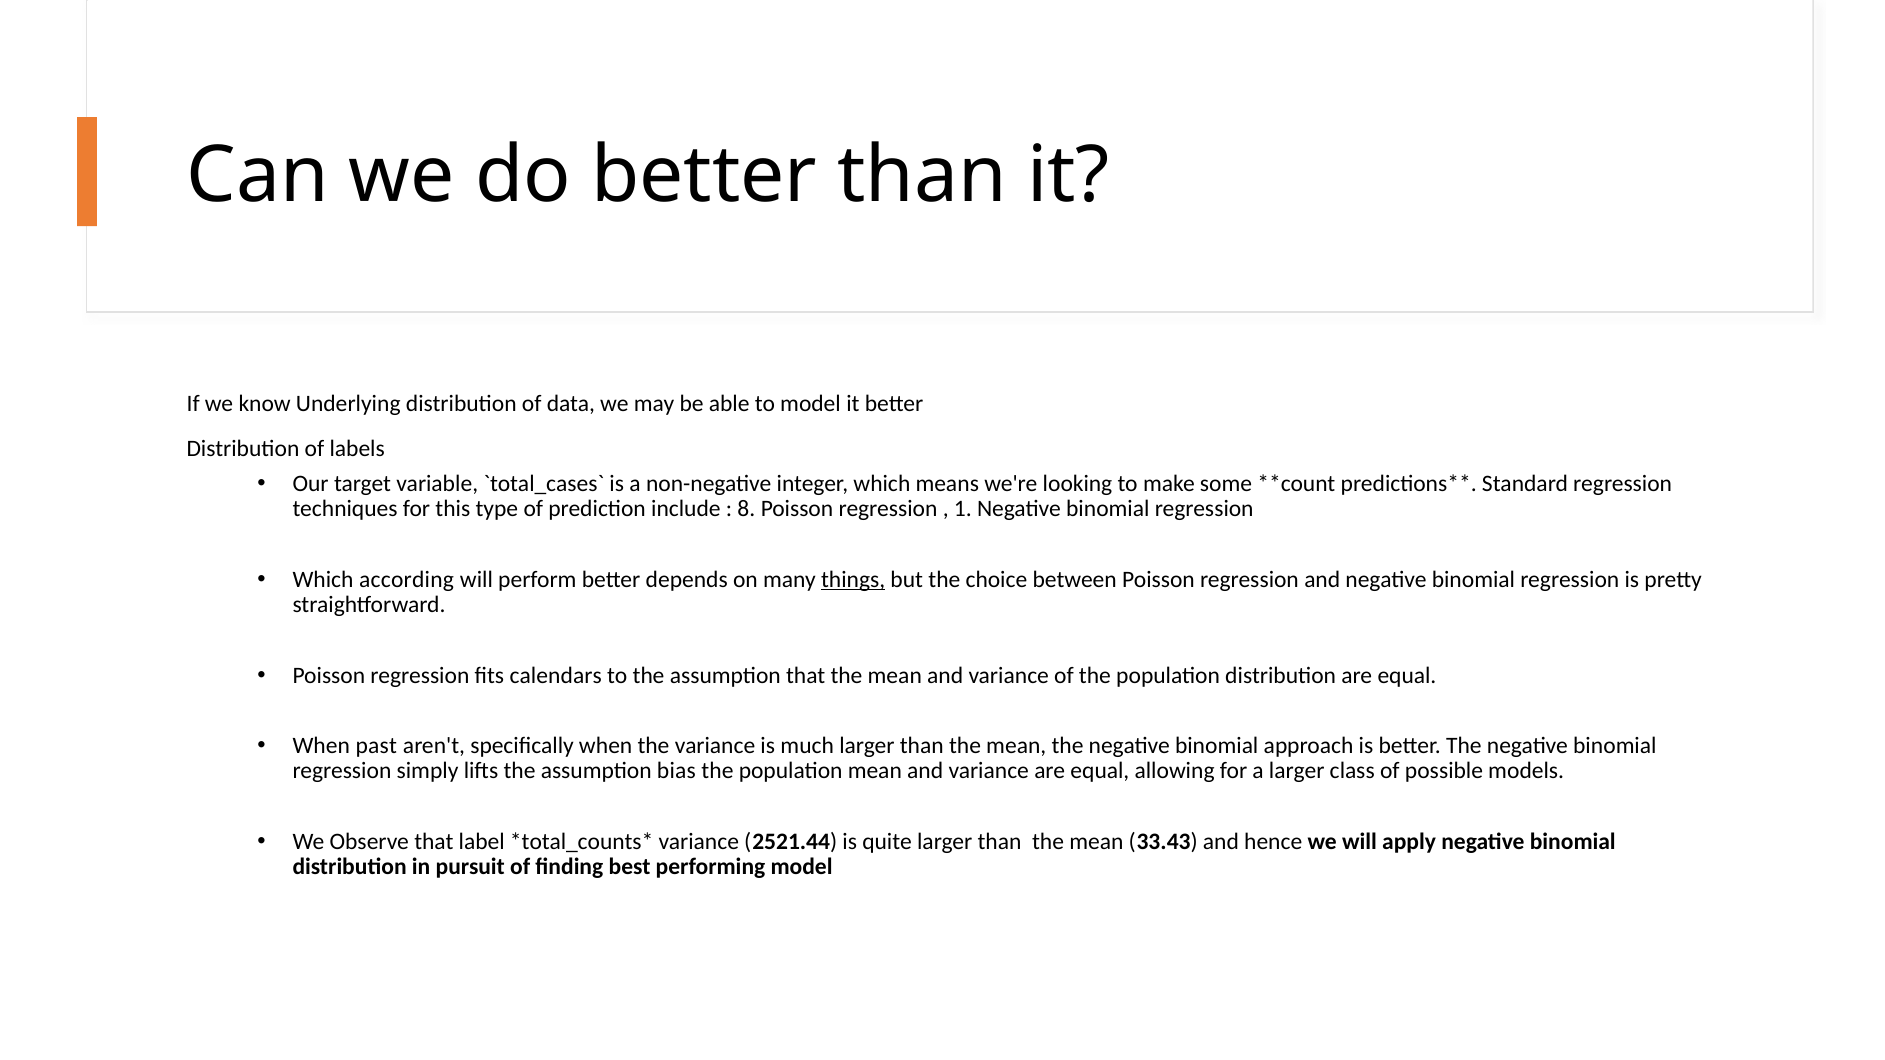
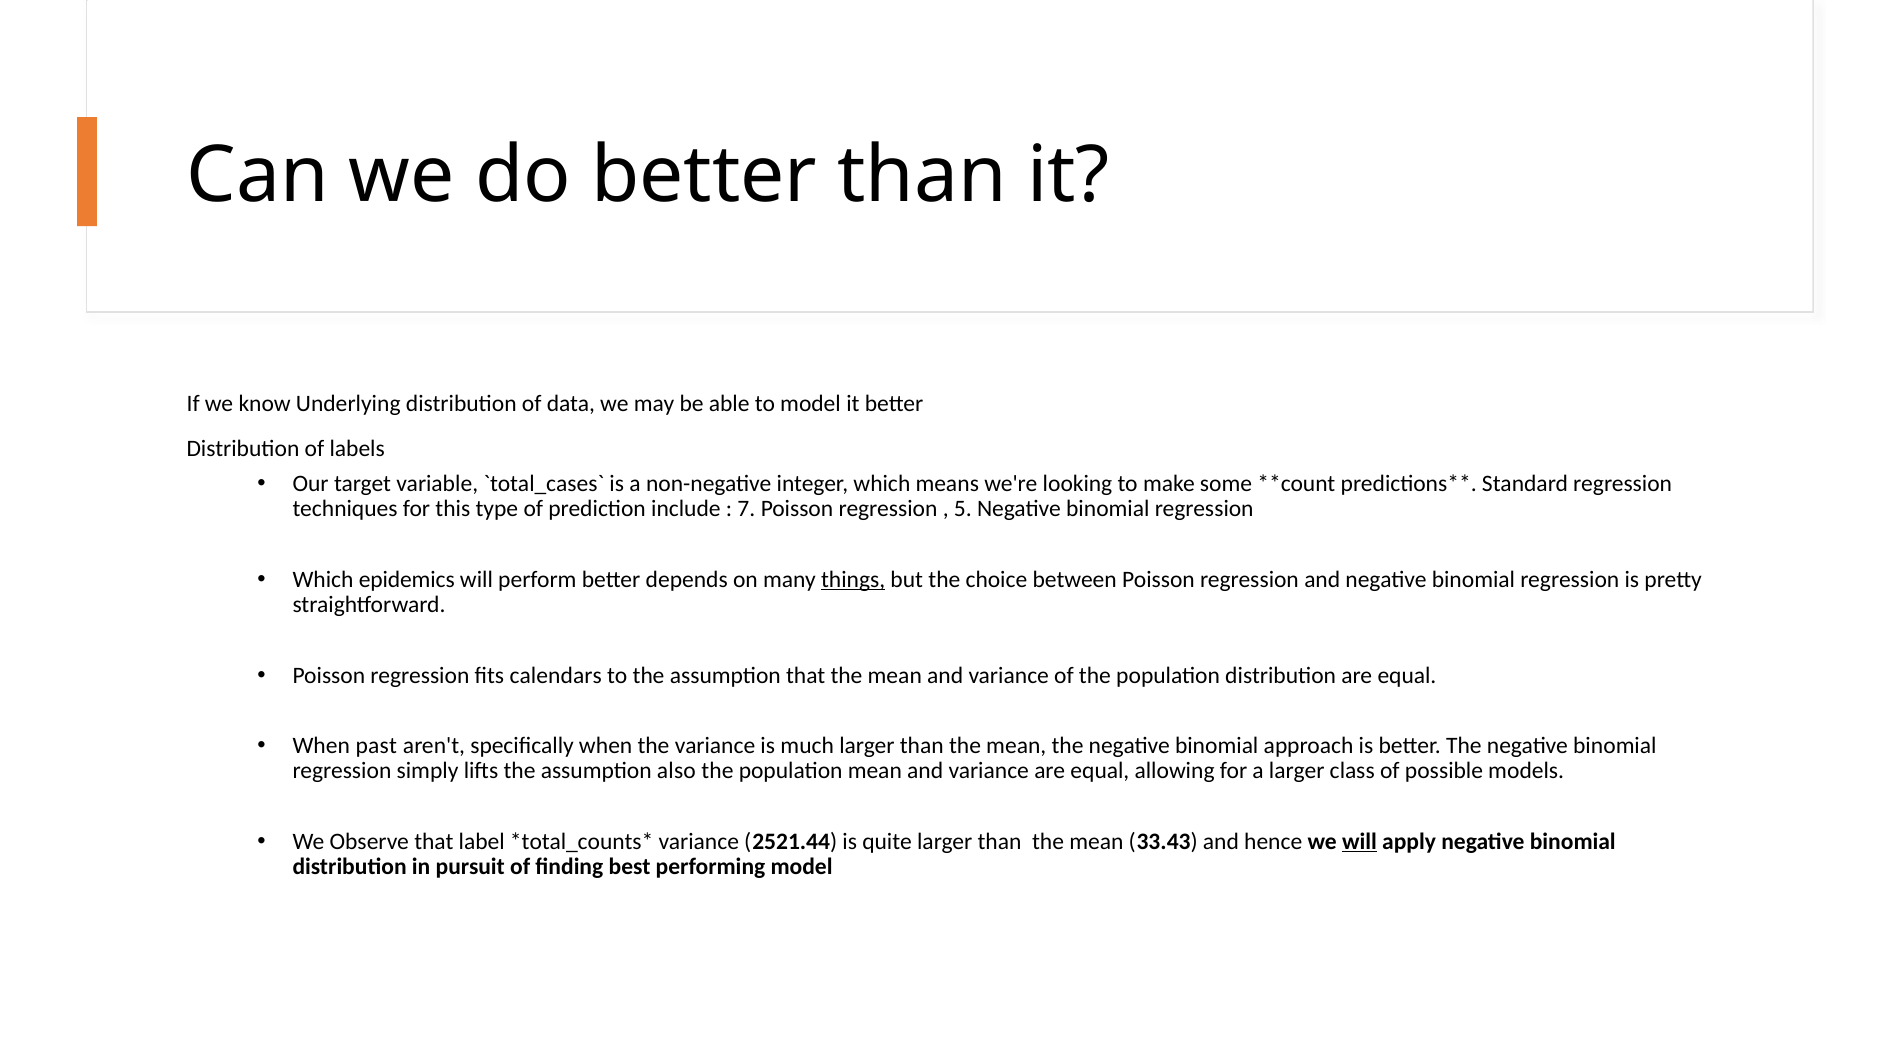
8: 8 -> 7 (746, 509)
1: 1 -> 5 (963, 509)
according: according -> epidemics (407, 580)
bias: bias -> also (676, 771)
will underline: none -> present (1360, 842)
